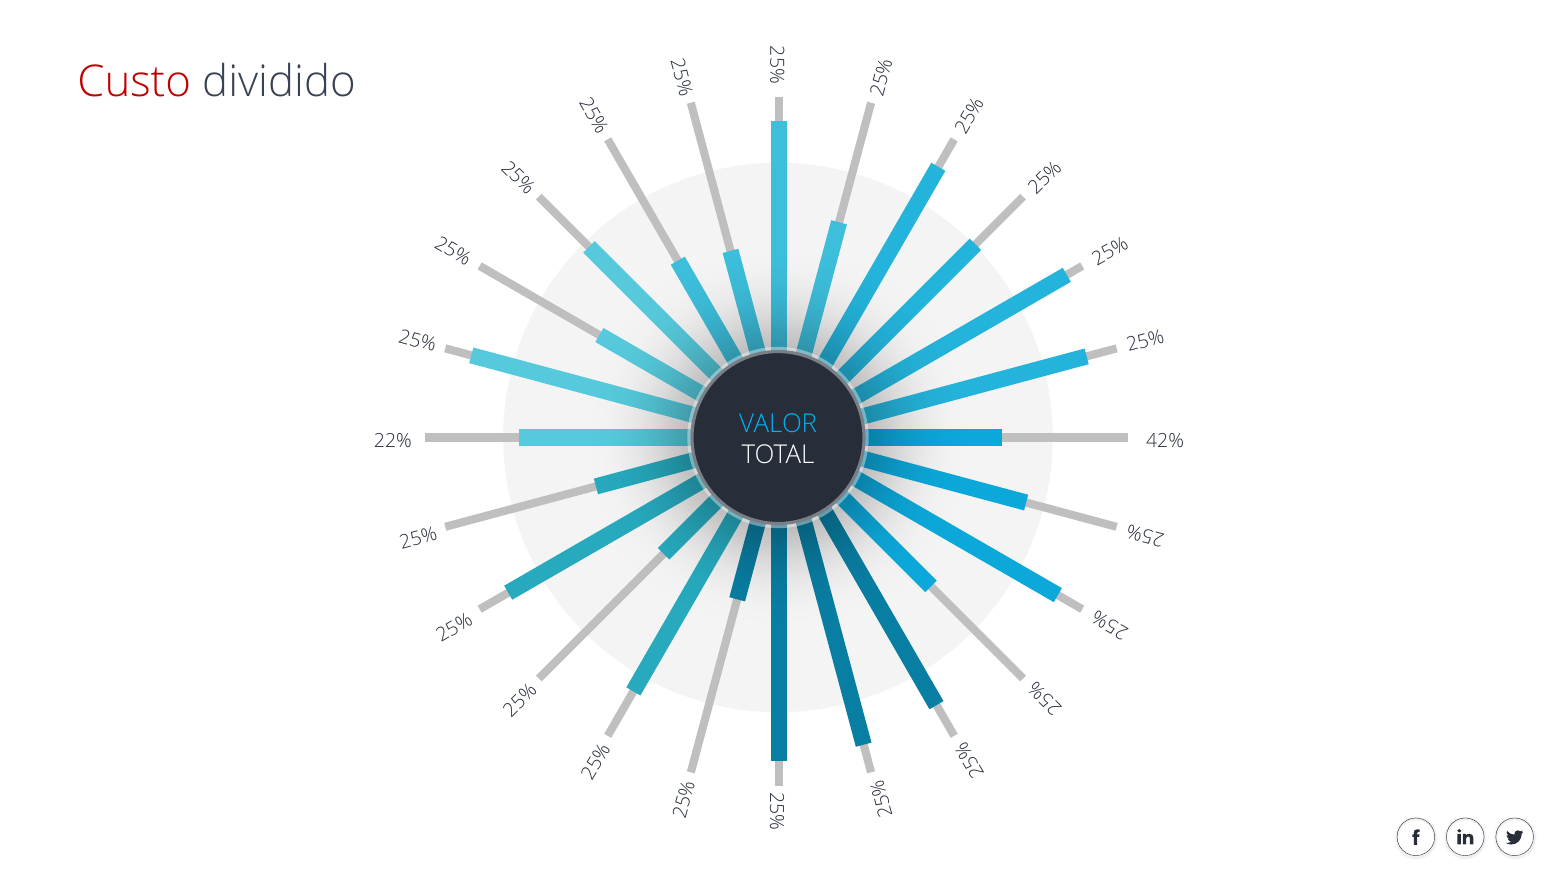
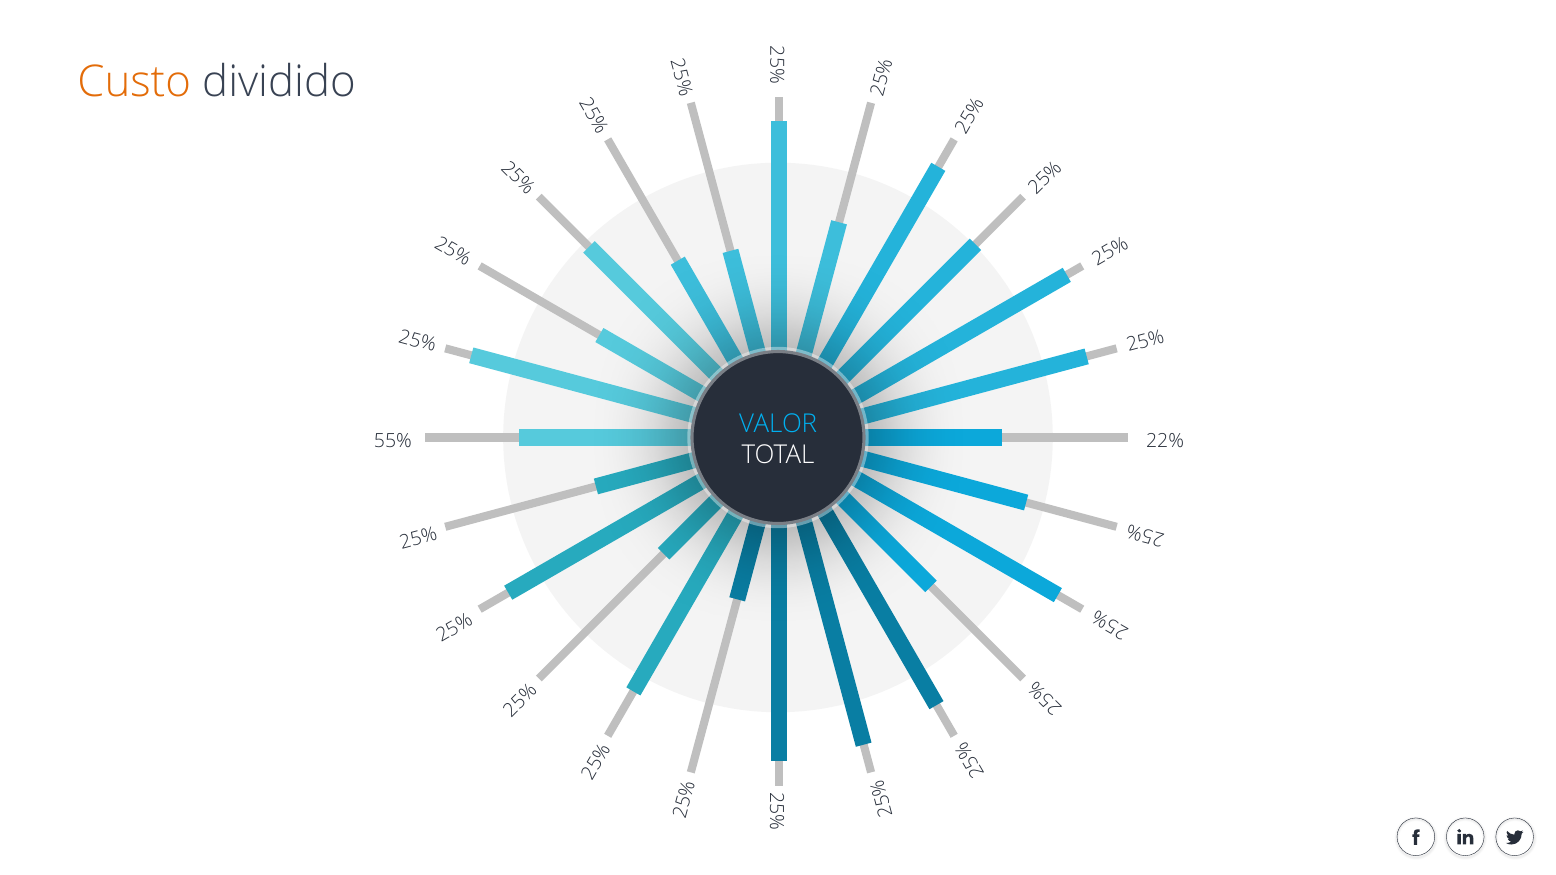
Custo colour: red -> orange (134, 82)
22%: 22% -> 55% (393, 442)
42%: 42% -> 22% (1165, 442)
